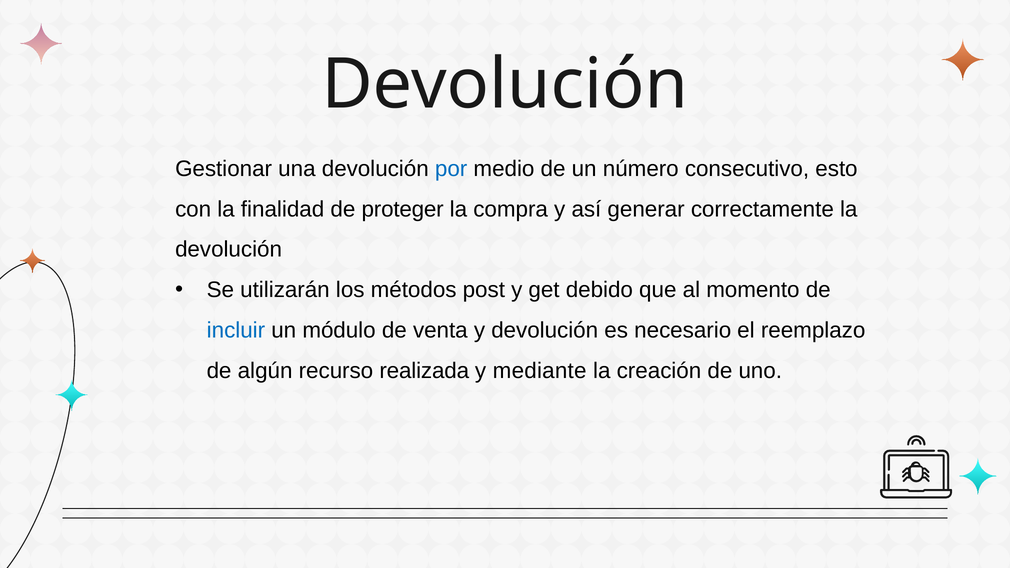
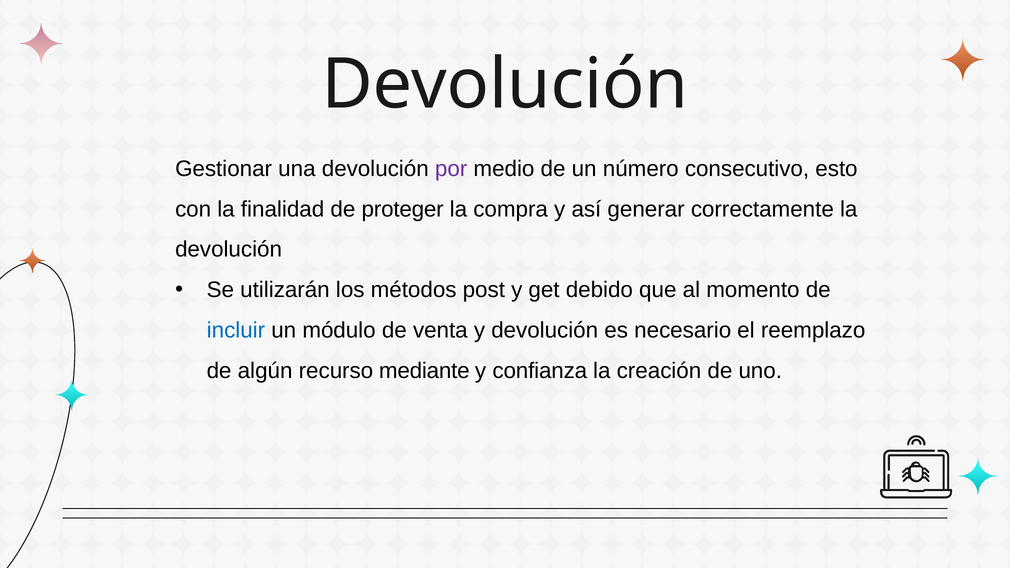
por colour: blue -> purple (451, 169)
realizada: realizada -> mediante (424, 371)
mediante: mediante -> confianza (540, 371)
